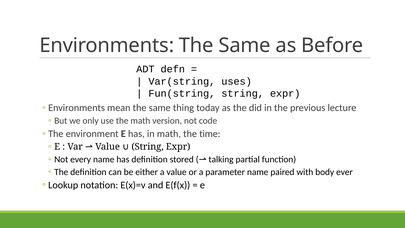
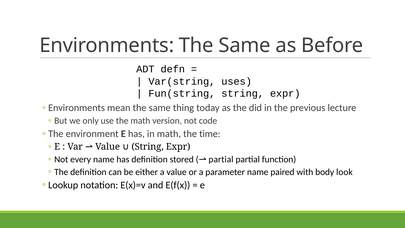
talking: talking -> partial (221, 159)
ever: ever -> look (344, 172)
